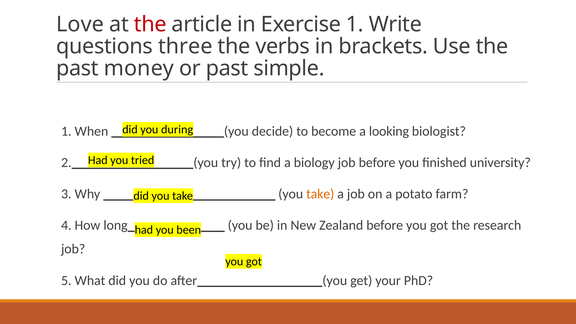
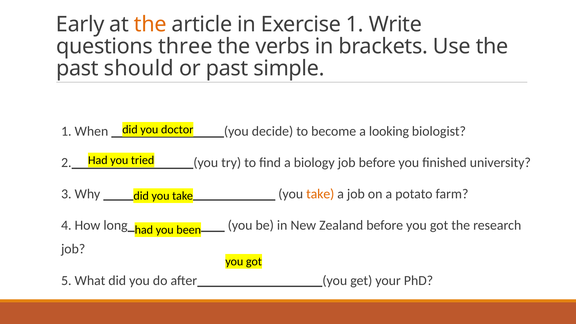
Love: Love -> Early (80, 24)
the colour: red -> orange (150, 24)
money: money -> should (139, 68)
during: during -> doctor (177, 129)
